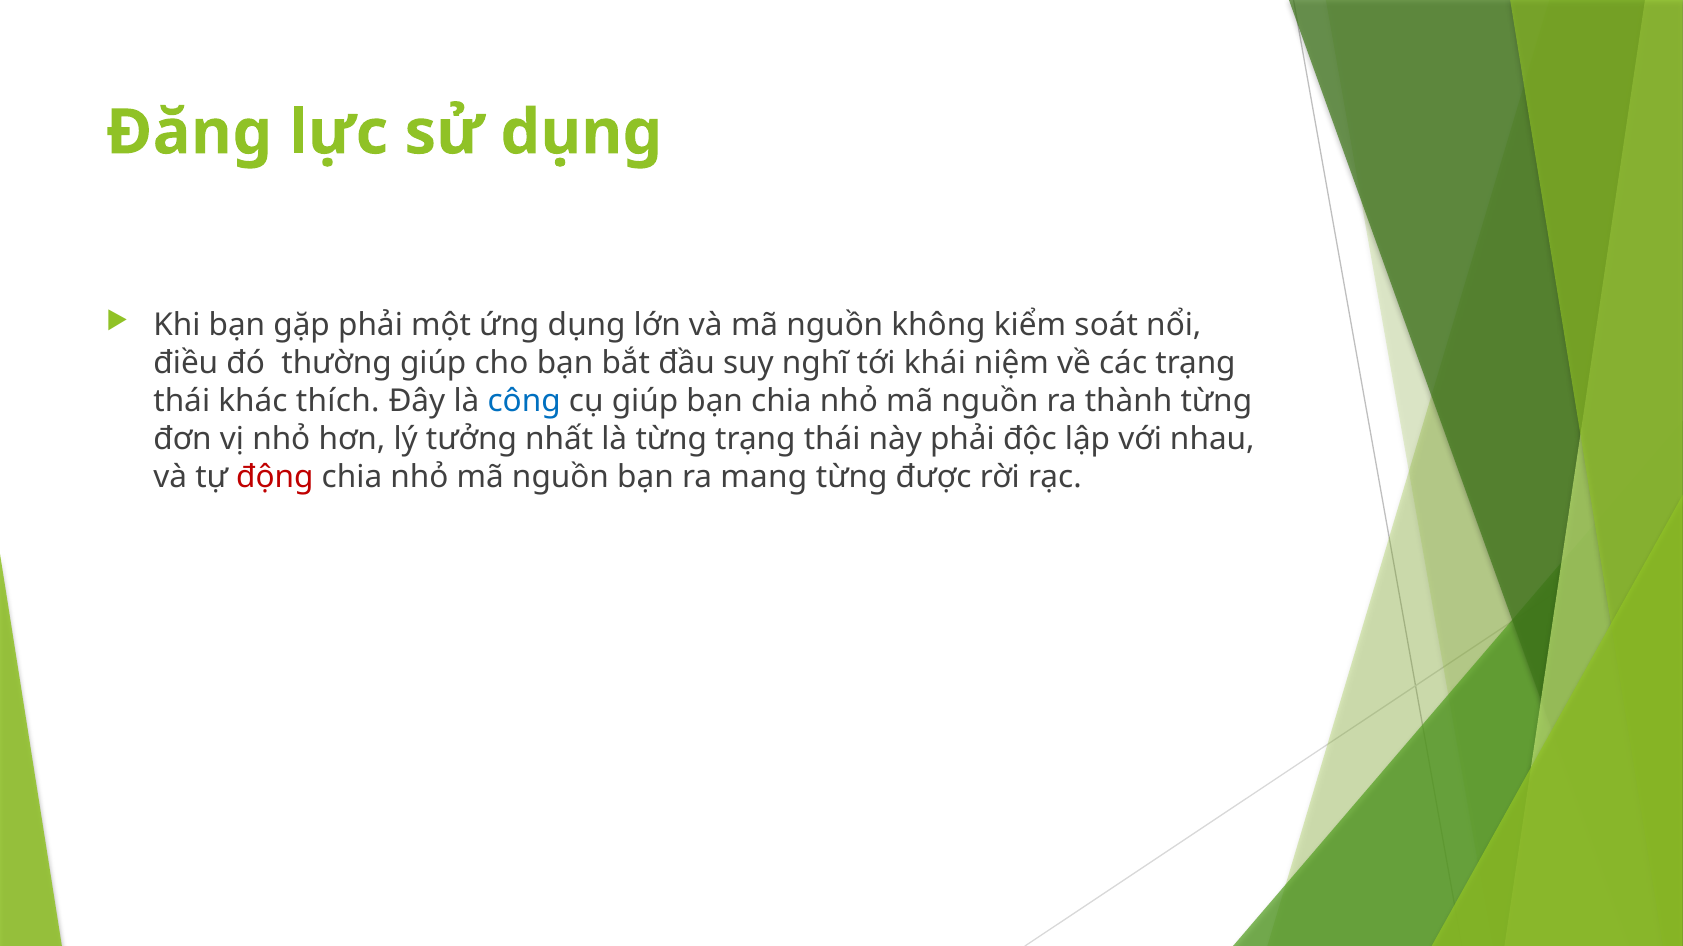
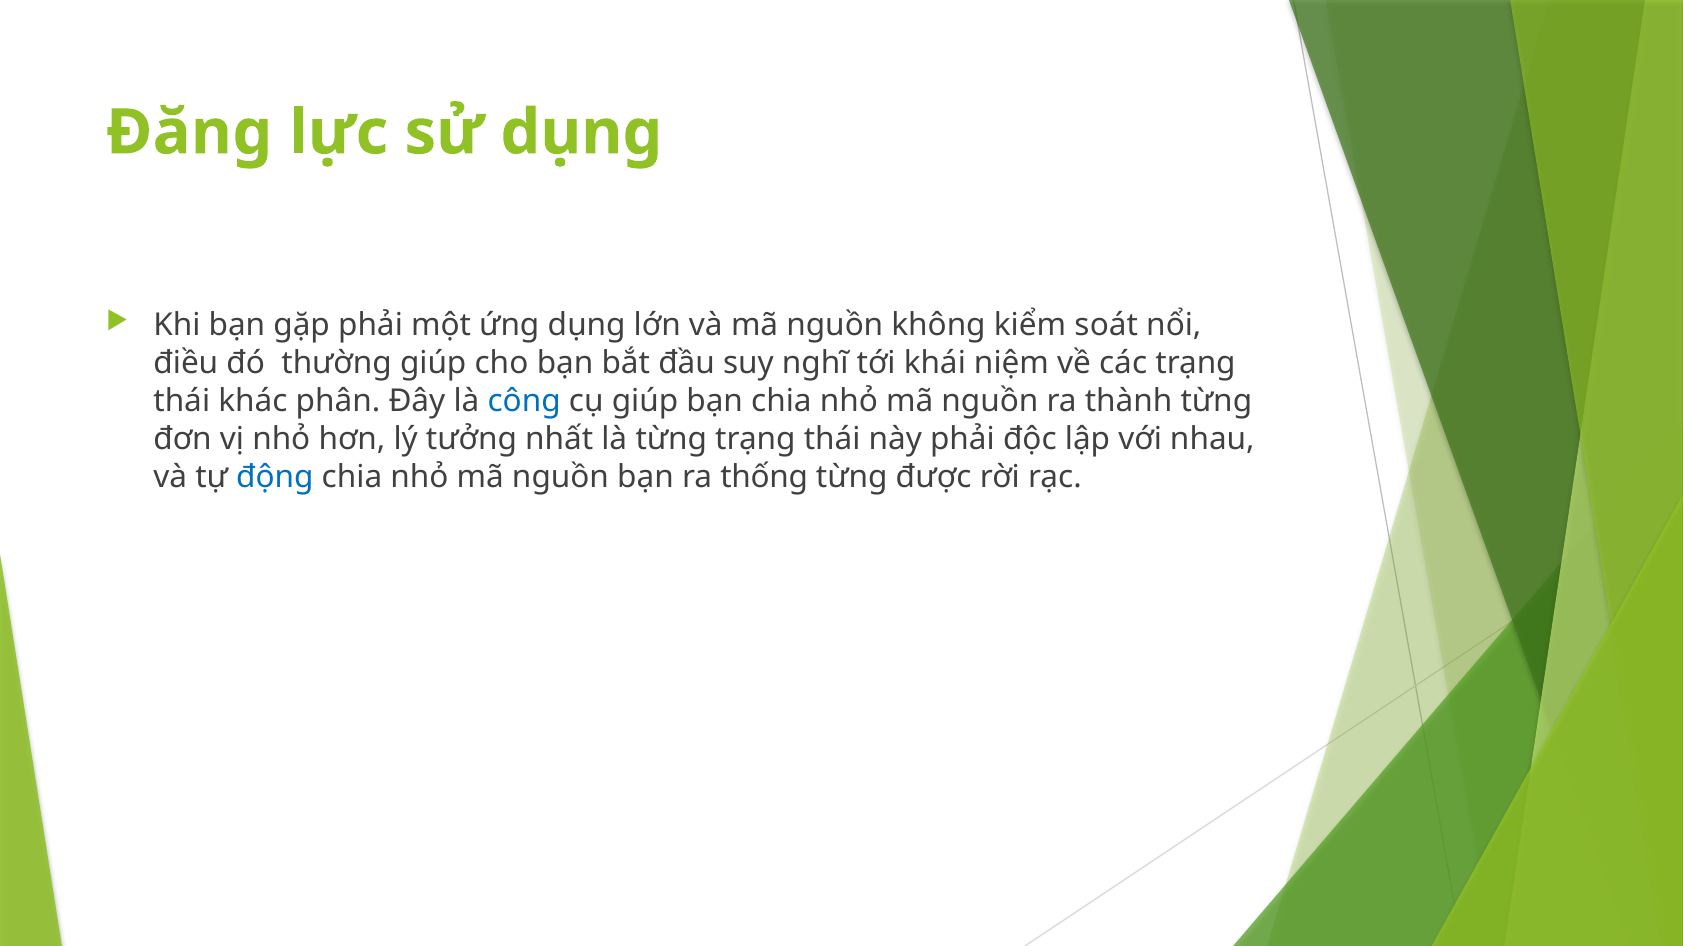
thích: thích -> phân (338, 401)
động colour: red -> blue (275, 477)
mang: mang -> thống (764, 477)
